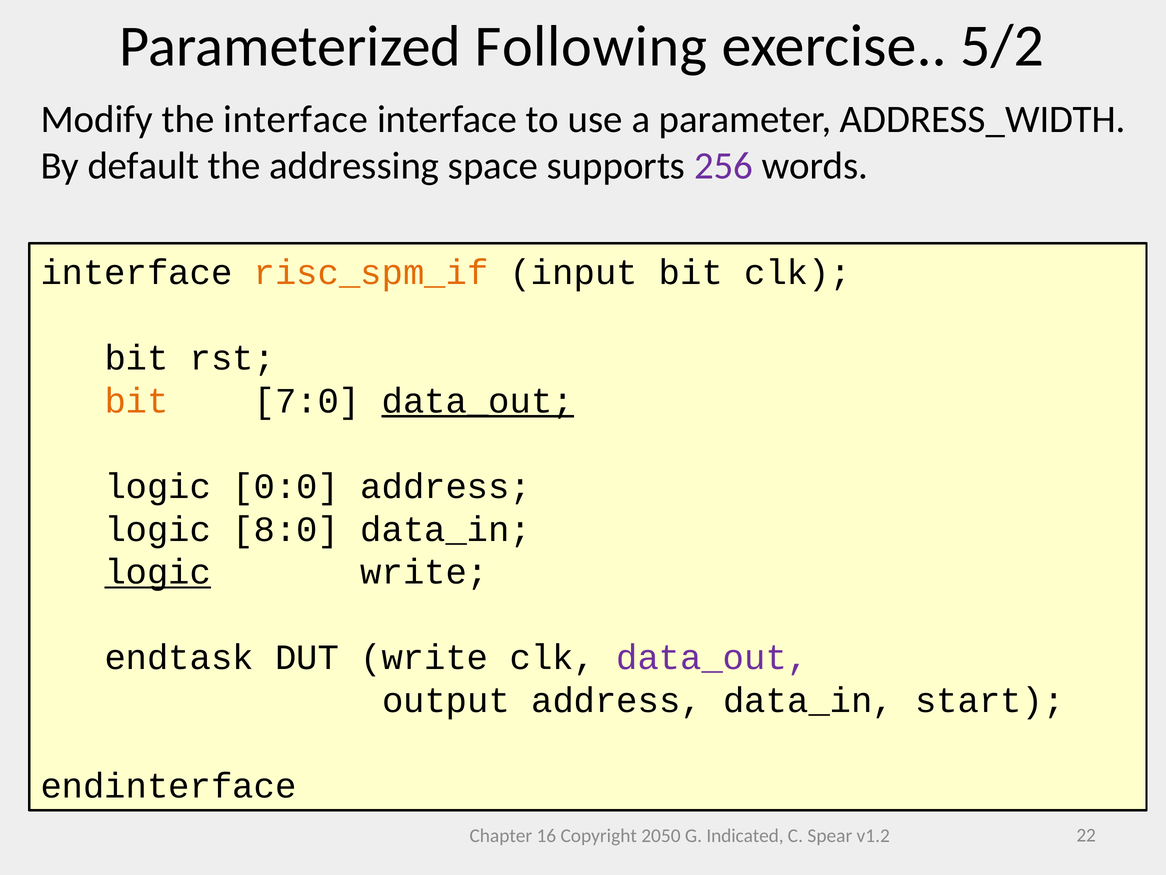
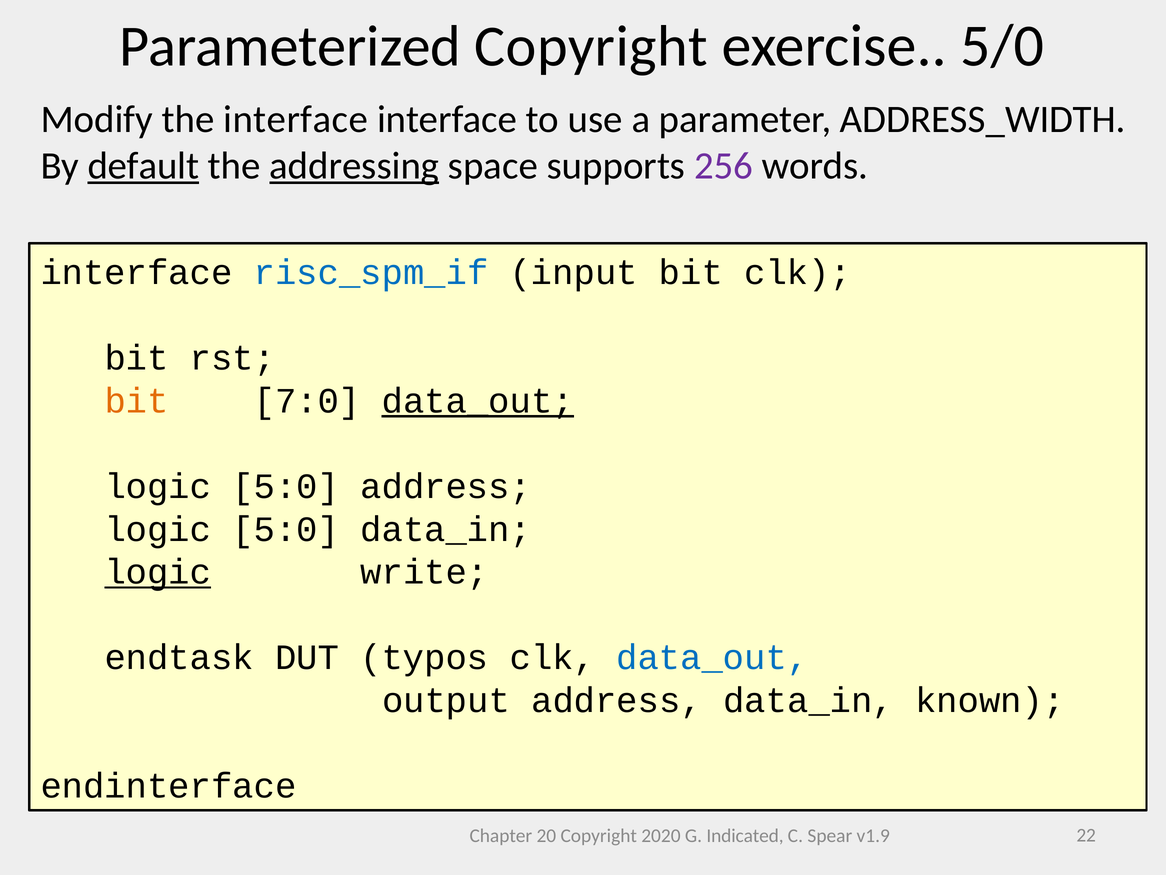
Parameterized Following: Following -> Copyright (591, 46)
5/2: 5/2 -> 5/0 (1002, 46)
default underline: none -> present (143, 166)
addressing underline: none -> present (354, 166)
risc_spm_if colour: orange -> blue (371, 273)
0:0: 0:0 -> 5:0 (286, 486)
8:0: 8:0 -> 5:0 (286, 529)
DUT write: write -> typos (424, 657)
data_out colour: purple -> blue (712, 657)
start: start -> known (990, 700)
16: 16 -> 20 (546, 835)
2050: 2050 -> 2020 (661, 835)
v1.2: v1.2 -> v1.9 (873, 835)
